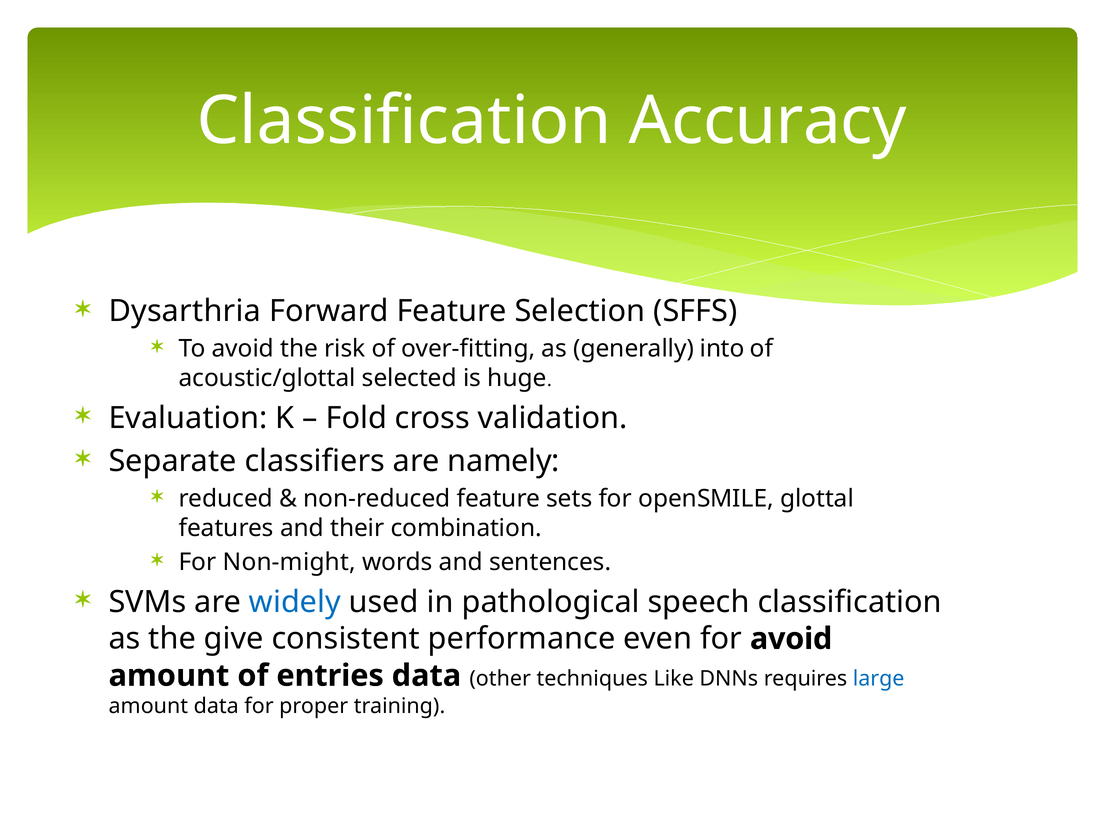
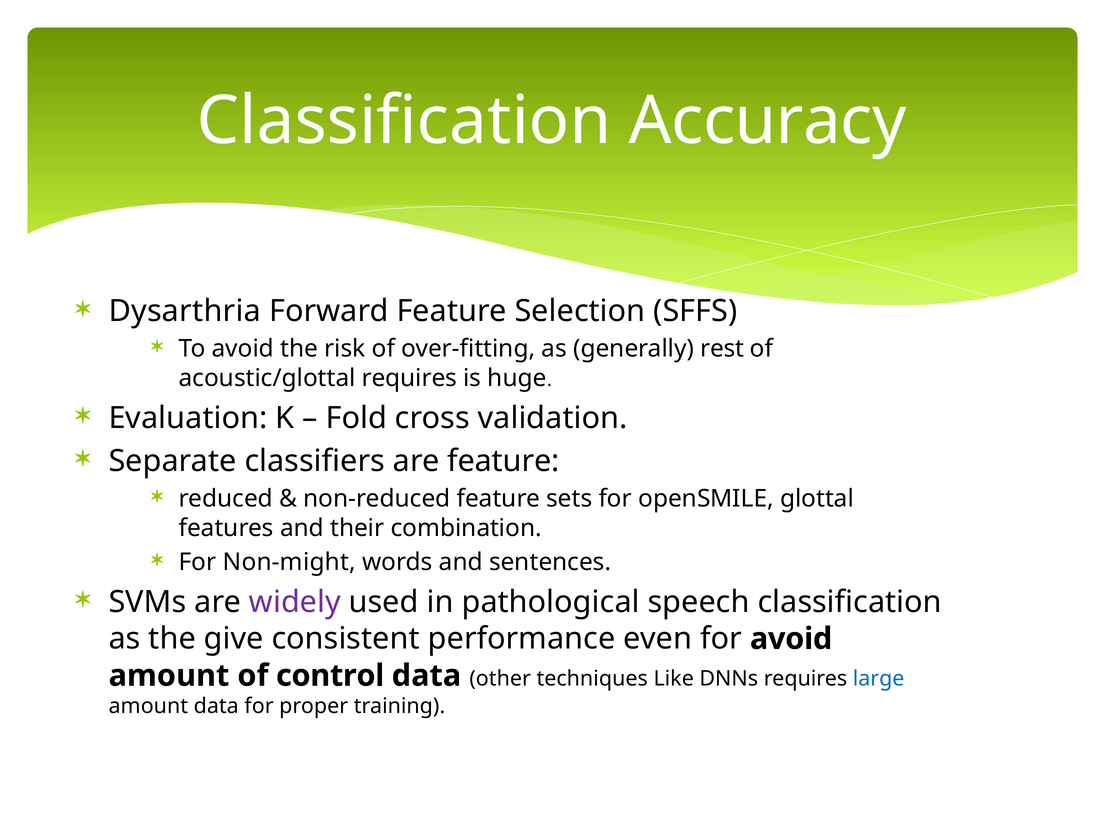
into: into -> rest (722, 349)
acoustic/glottal selected: selected -> requires (409, 378)
are namely: namely -> feature (503, 461)
widely colour: blue -> purple (295, 602)
entries: entries -> control (330, 676)
